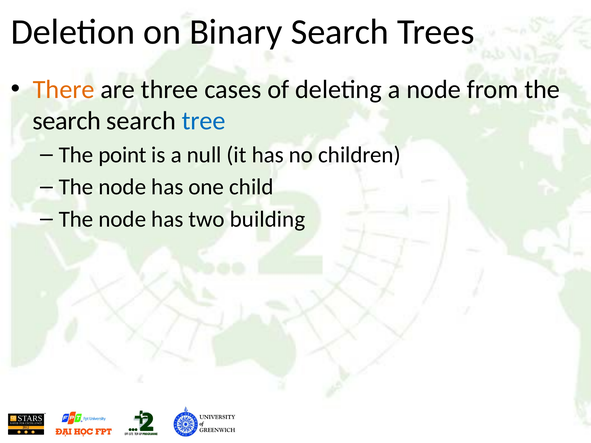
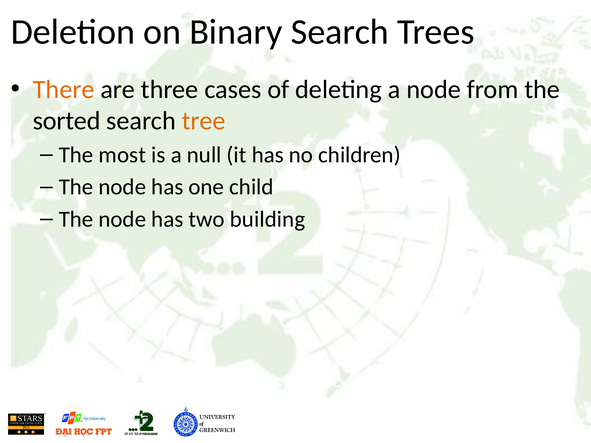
search: search -> sorted (67, 121)
tree colour: blue -> orange (204, 121)
point: point -> most (122, 155)
